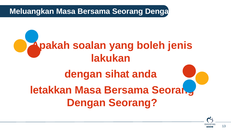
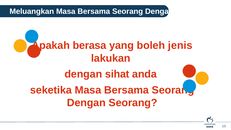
soalan: soalan -> berasa (90, 45)
letakkan: letakkan -> seketika (51, 90)
